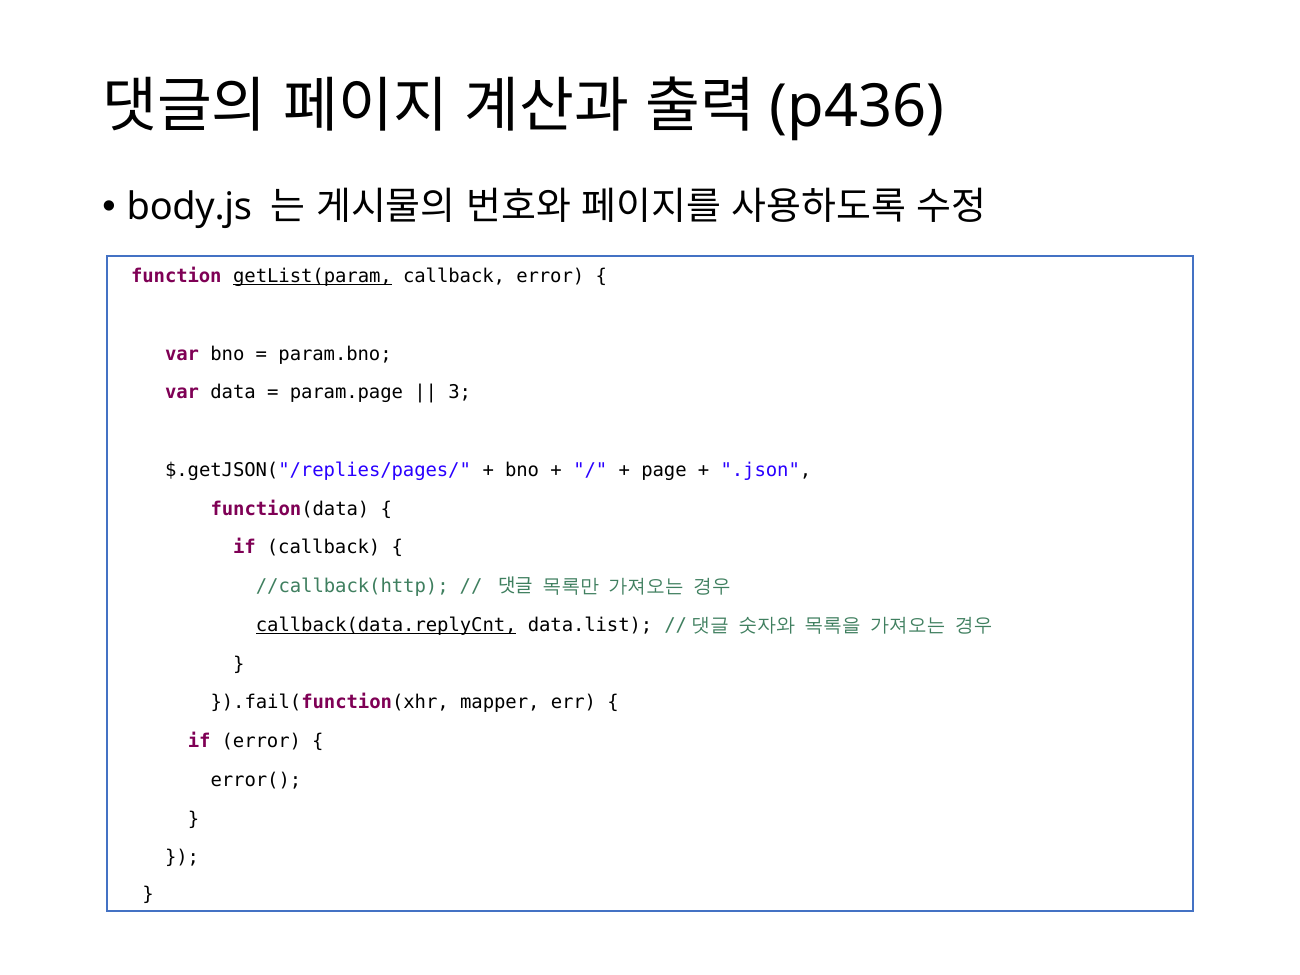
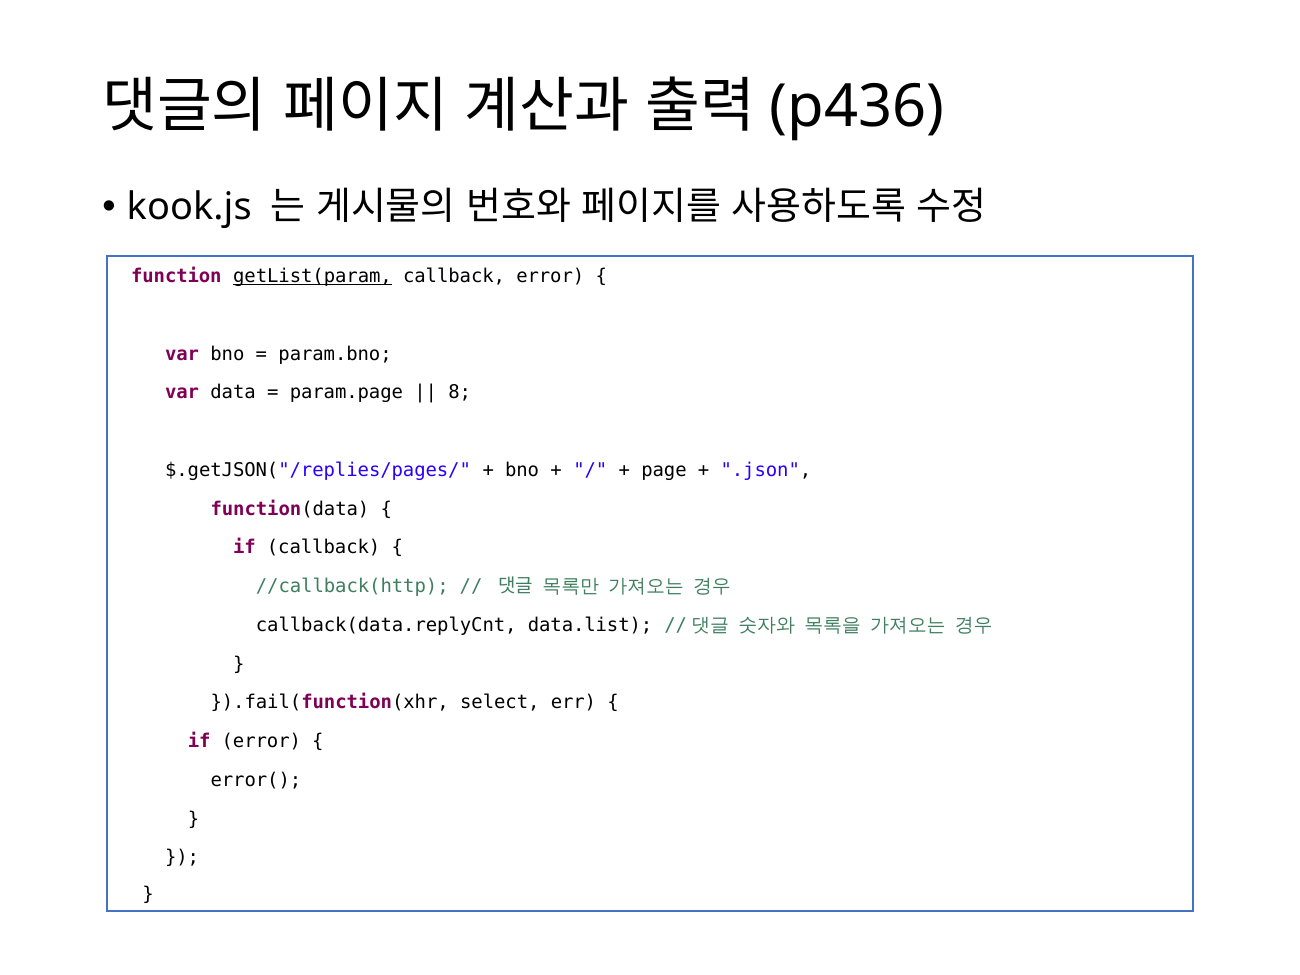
body.js: body.js -> kook.js (189, 207)
3: 3 -> 8 (460, 393)
callback(data.replyCnt underline: present -> none (386, 625)
mapper: mapper -> select (500, 703)
